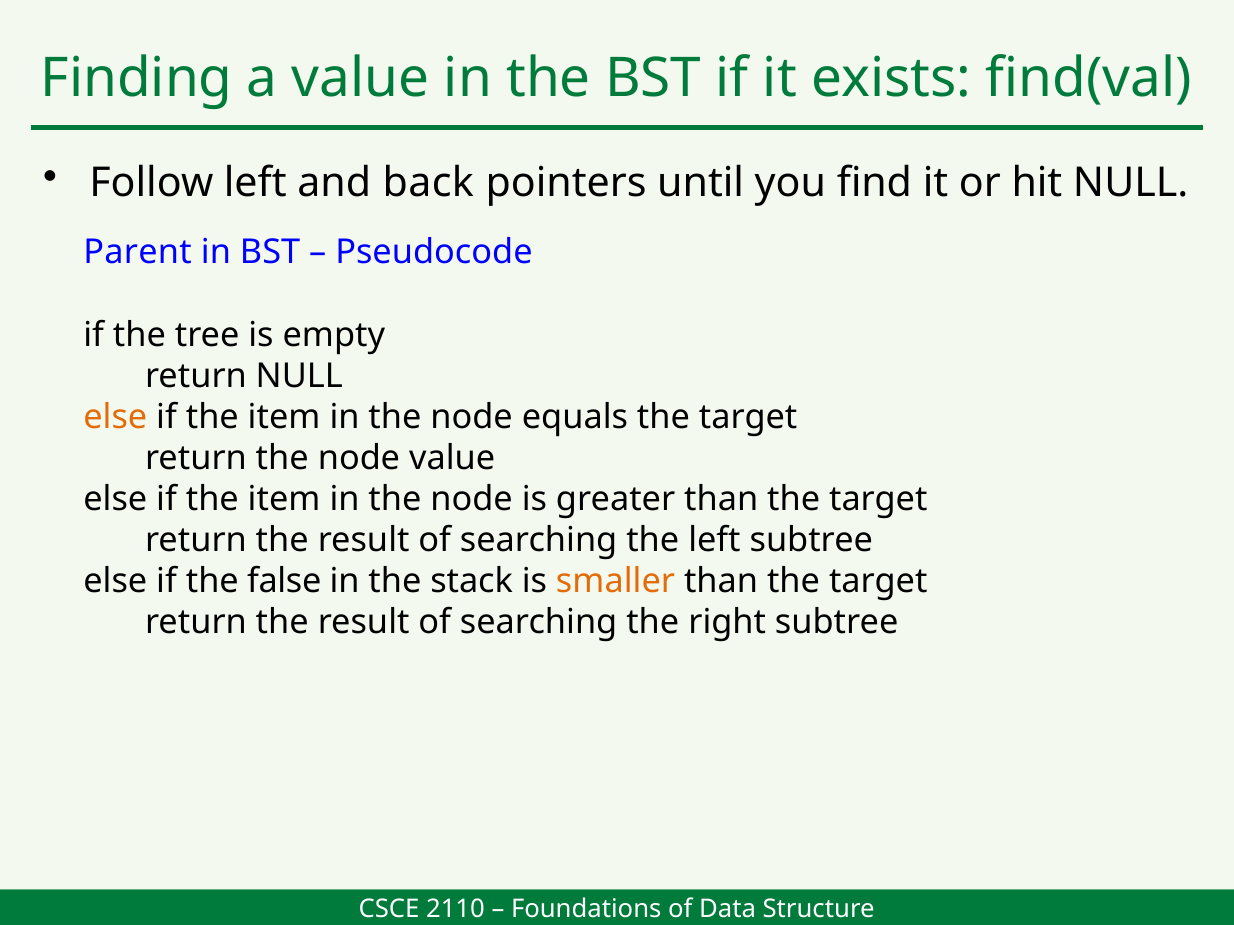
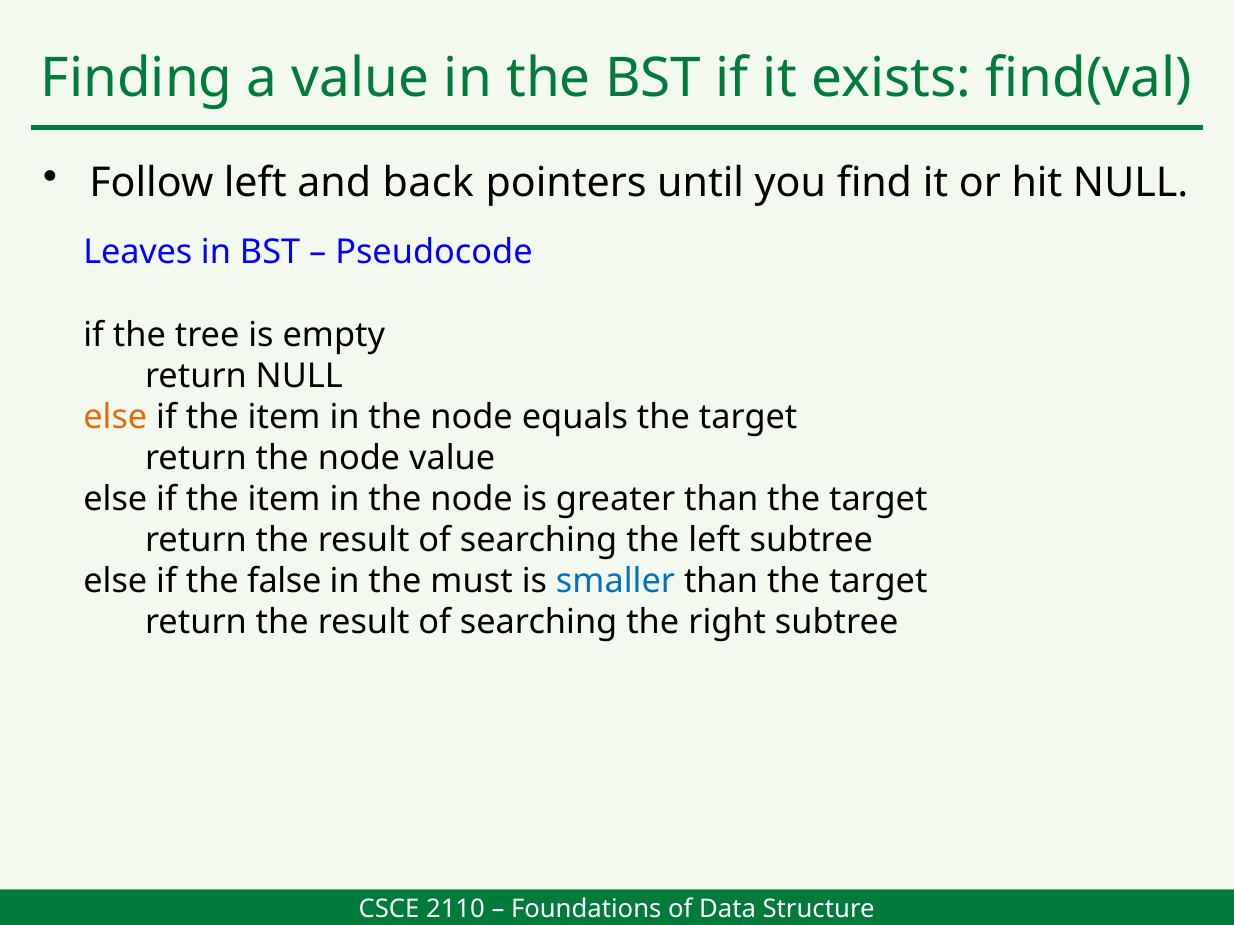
Parent: Parent -> Leaves (138, 253)
stack: stack -> must (472, 582)
smaller colour: orange -> blue (616, 582)
